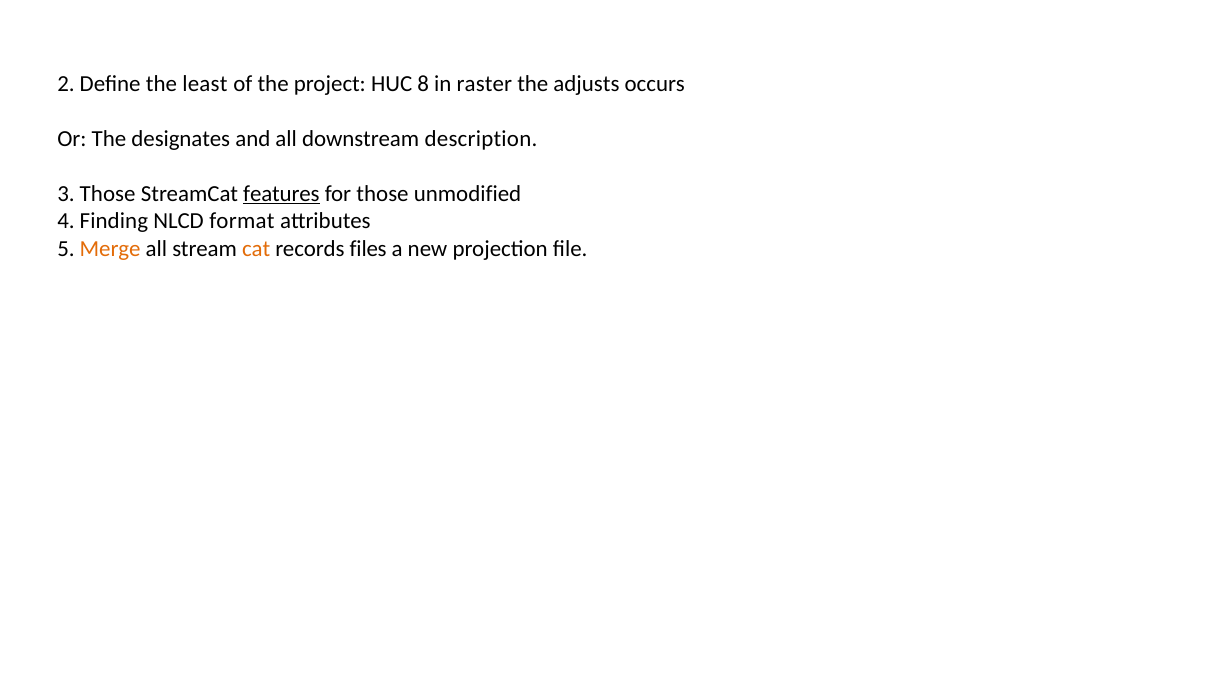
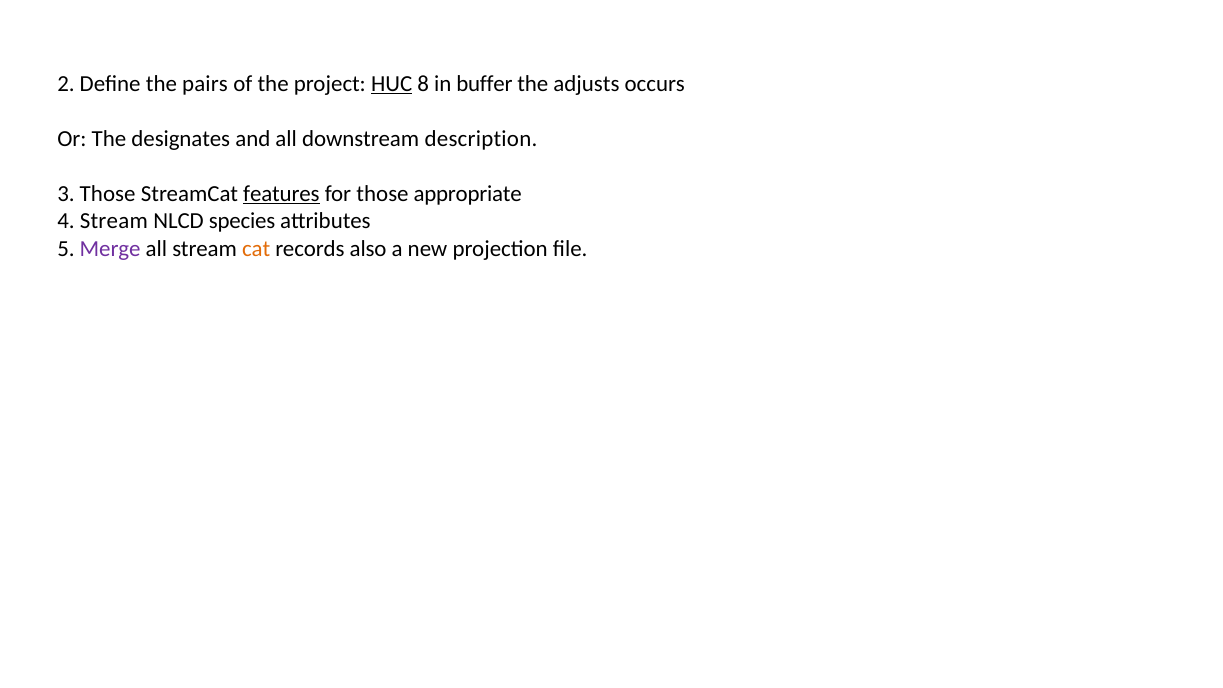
least: least -> pairs (205, 84)
HUC underline: none -> present (392, 84)
raster: raster -> buffer (484, 84)
unmodified: unmodified -> appropriate (468, 194)
4 Finding: Finding -> Stream (114, 221)
format: format -> species (242, 221)
Merge colour: orange -> purple (110, 249)
files: files -> also (368, 249)
